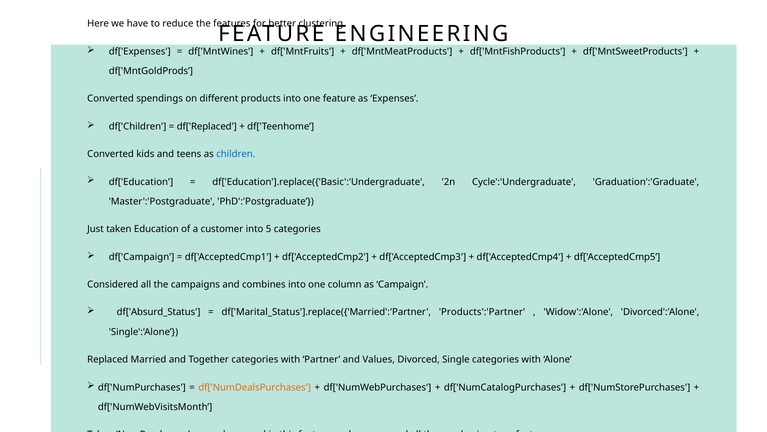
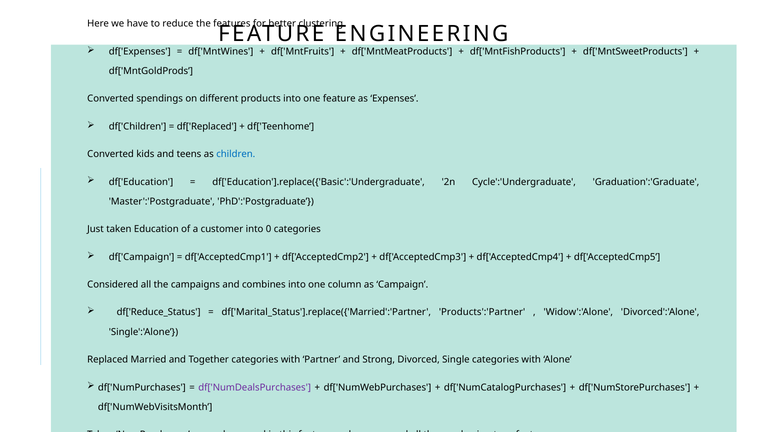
5: 5 -> 0 (269, 229)
df['Absurd_Status: df['Absurd_Status -> df['Reduce_Status (159, 312)
and Values: Values -> Strong (379, 359)
df['NumDealsPurchases colour: orange -> purple (255, 387)
